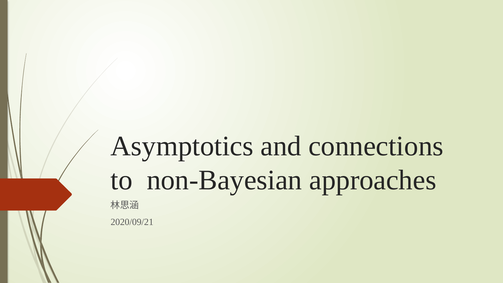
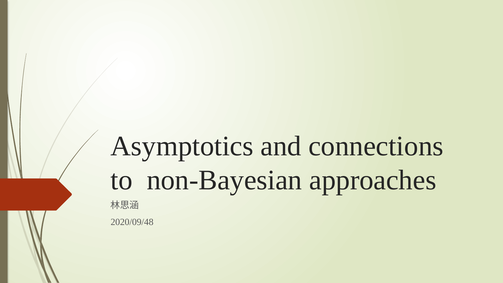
2020/09/21: 2020/09/21 -> 2020/09/48 (132, 222)
